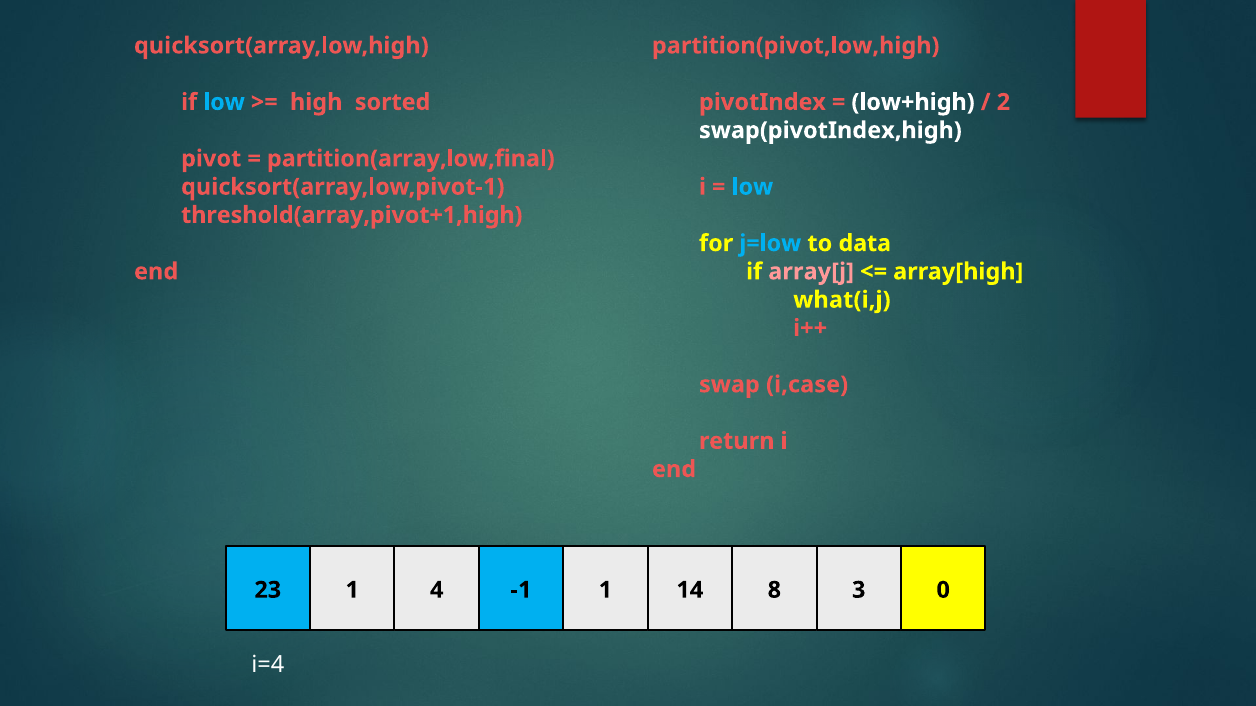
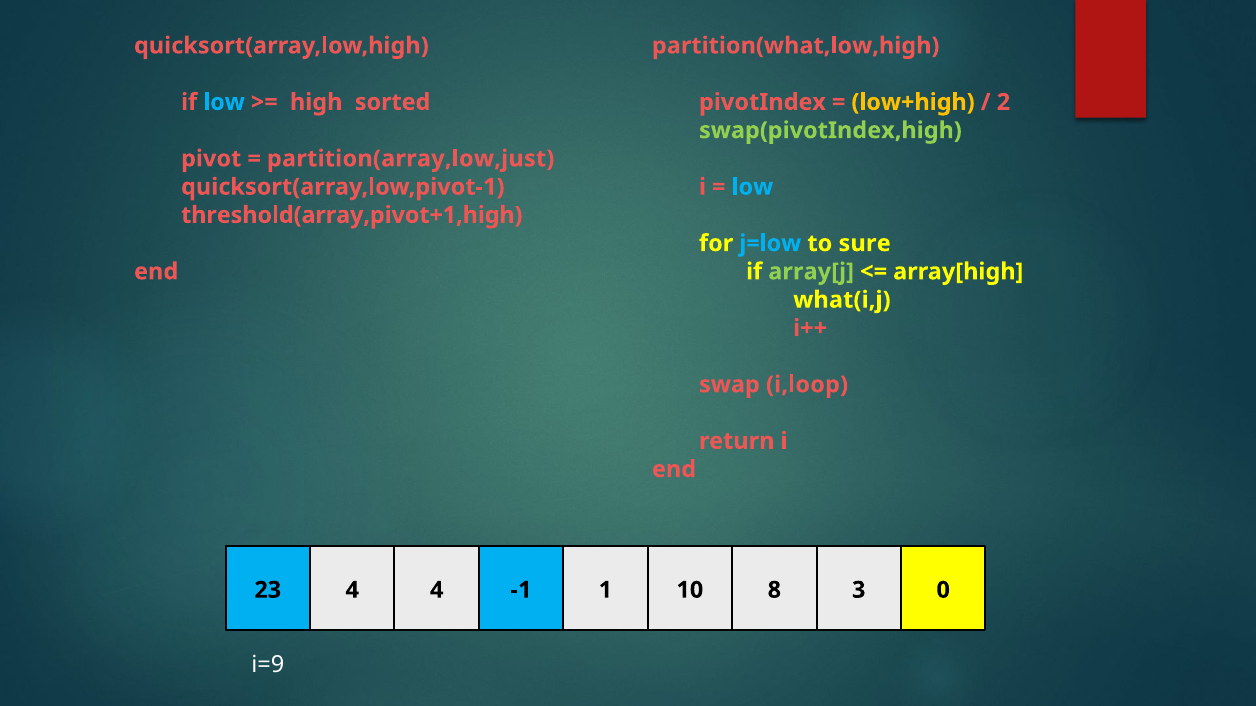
partition(pivot,low,high: partition(pivot,low,high -> partition(what,low,high (796, 46)
low+high colour: white -> yellow (913, 102)
swap(pivotIndex,high colour: white -> light green (830, 130)
partition(array,low,final: partition(array,low,final -> partition(array,low,just (411, 159)
data: data -> sure (865, 244)
array[j colour: pink -> light green (811, 272)
i,case: i,case -> i,loop (807, 385)
23 1: 1 -> 4 (352, 590)
14: 14 -> 10 (690, 590)
i=4: i=4 -> i=9 (268, 665)
